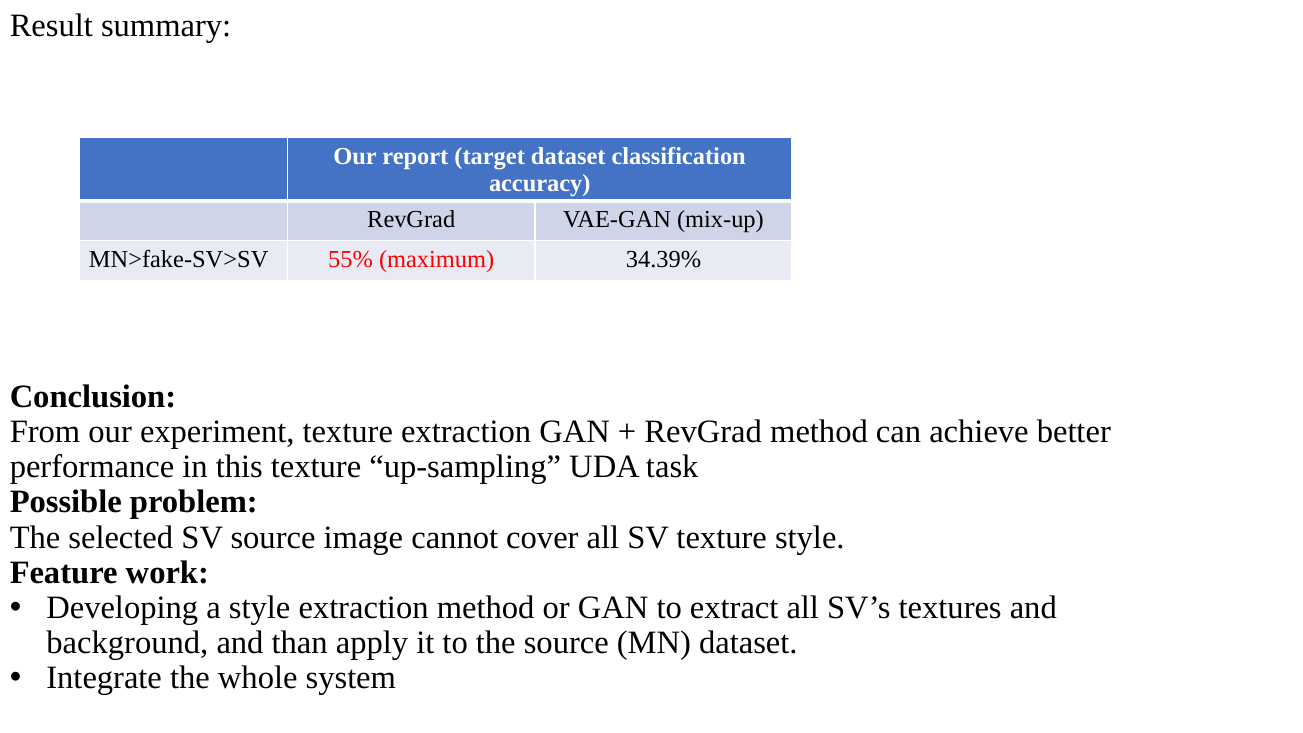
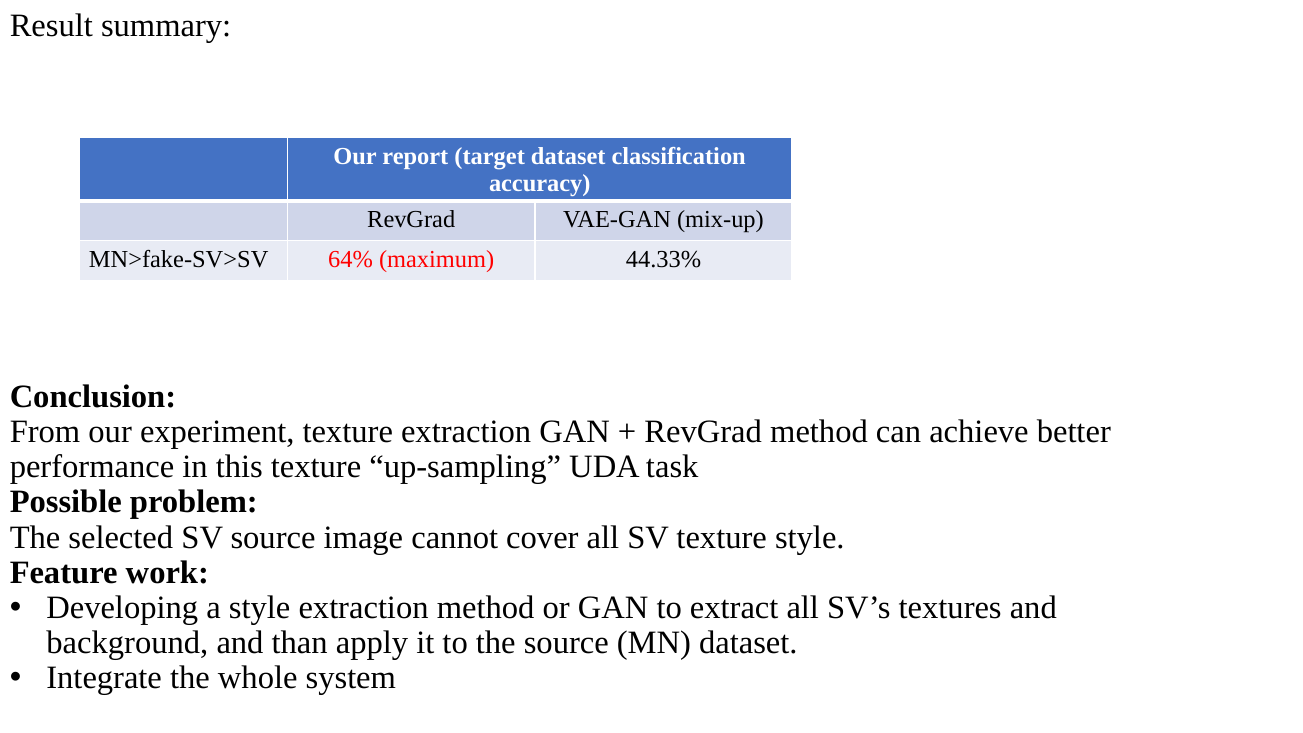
55%: 55% -> 64% (351, 259)
34.39%: 34.39% -> 44.33% (664, 259)
